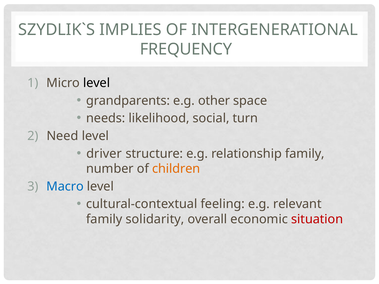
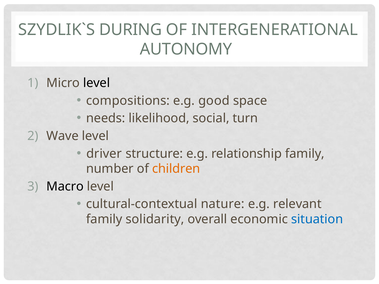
IMPLIES: IMPLIES -> DURING (131, 30)
FREQUENCY: FREQUENCY -> AUTONOMY (186, 49)
grandparents: grandparents -> compositions (128, 101)
other: other -> good (214, 101)
Need: Need -> Wave (63, 136)
Macro colour: blue -> black (65, 187)
feeling: feeling -> nature (223, 204)
situation colour: red -> blue (317, 219)
